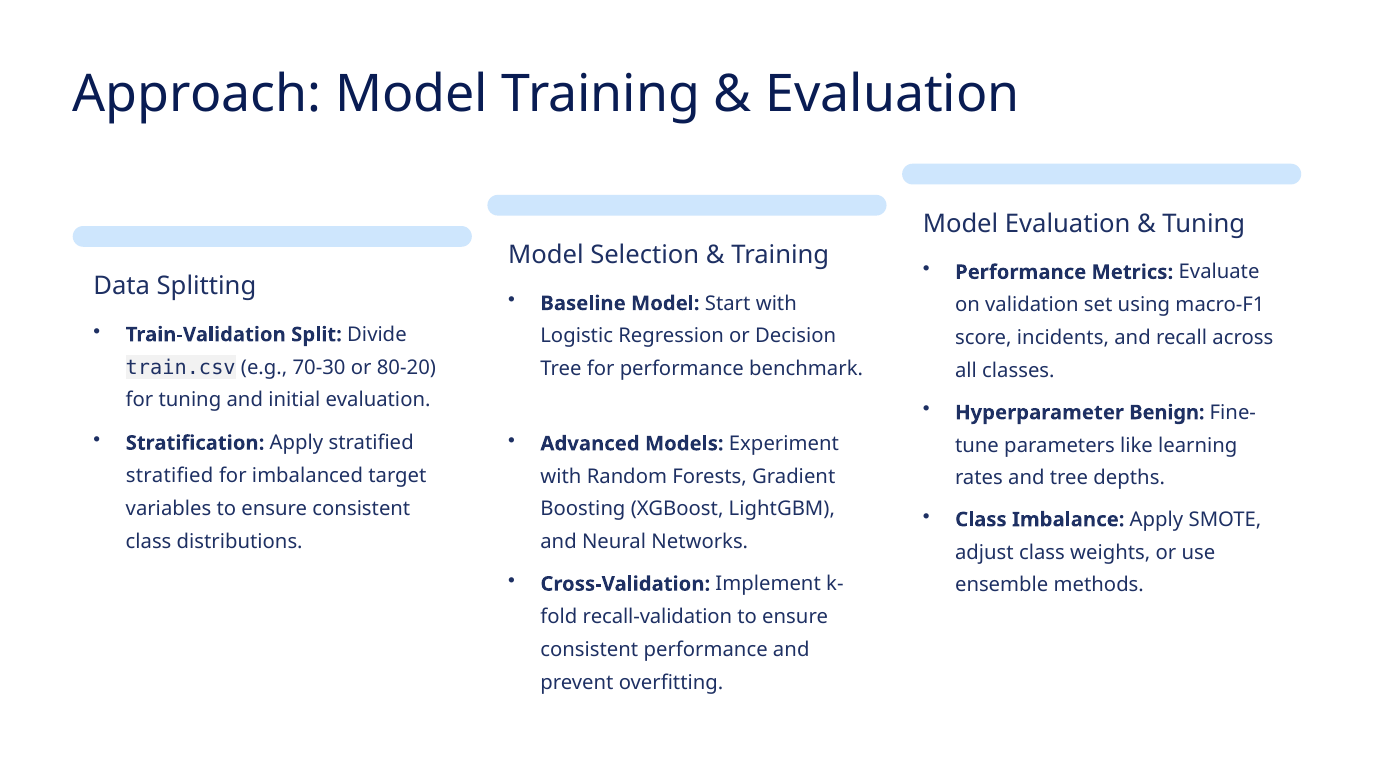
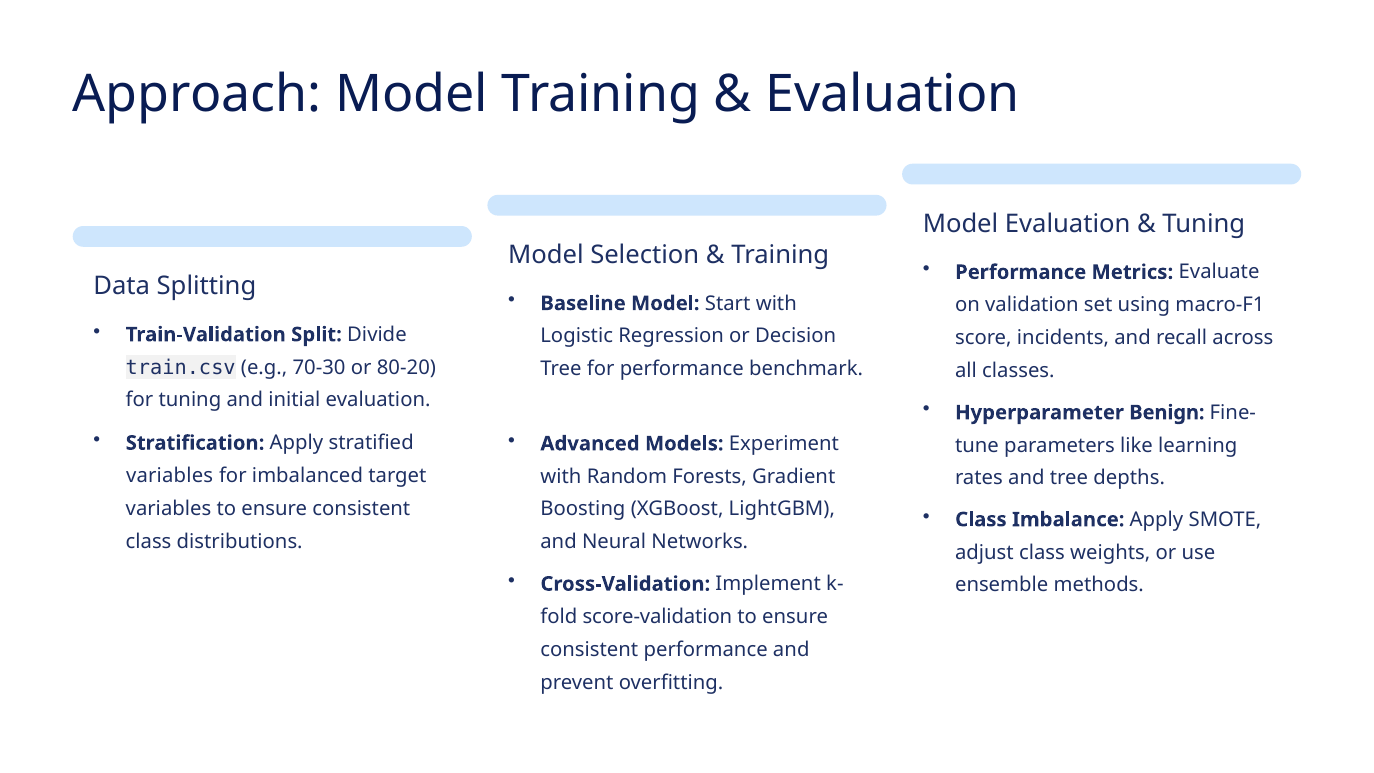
stratified: stratified -> variables (170, 476)
recall-validation: recall-validation -> score-validation (657, 617)
